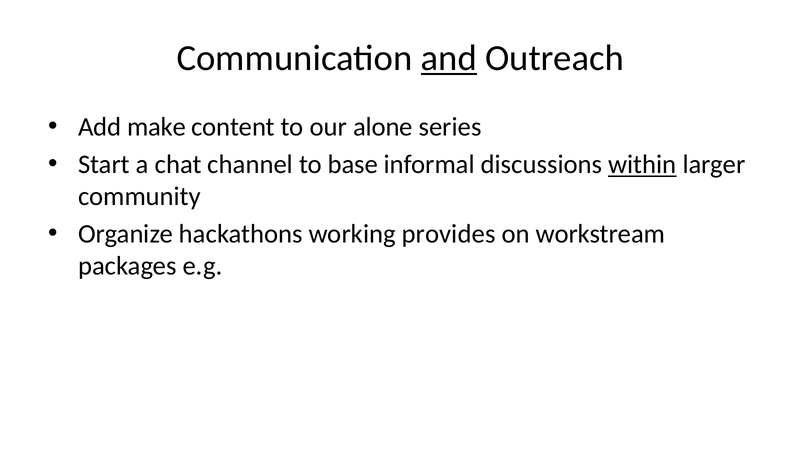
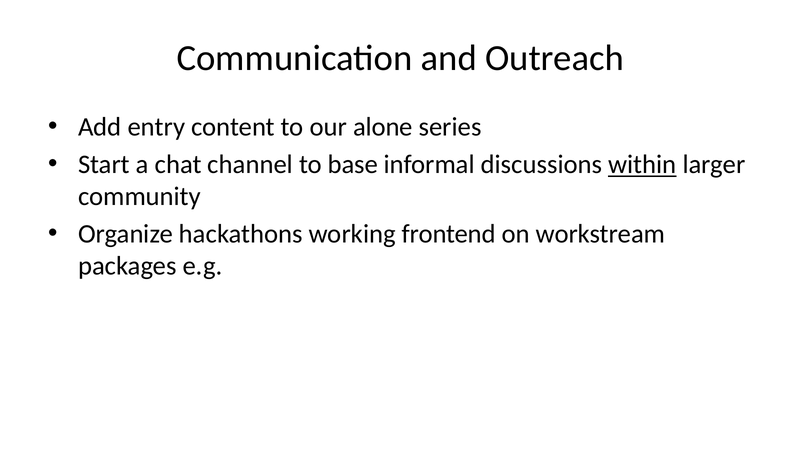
and underline: present -> none (449, 58)
make: make -> entry (156, 127)
provides: provides -> frontend (449, 234)
